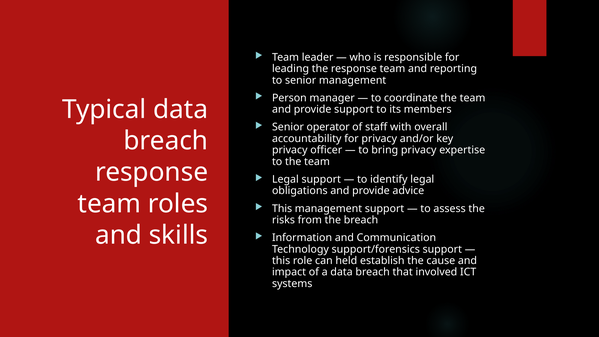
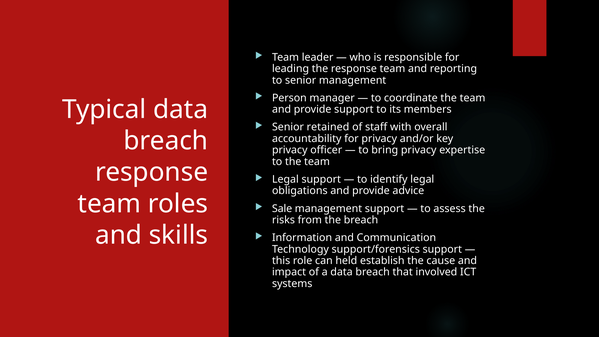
operator: operator -> retained (328, 127)
This: This -> Sale (282, 208)
